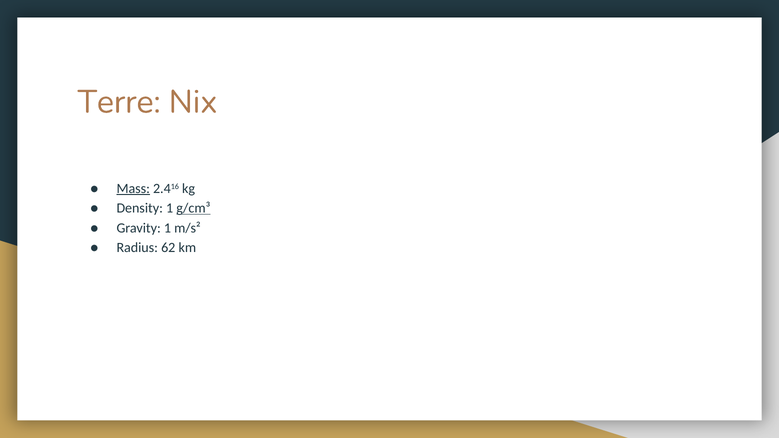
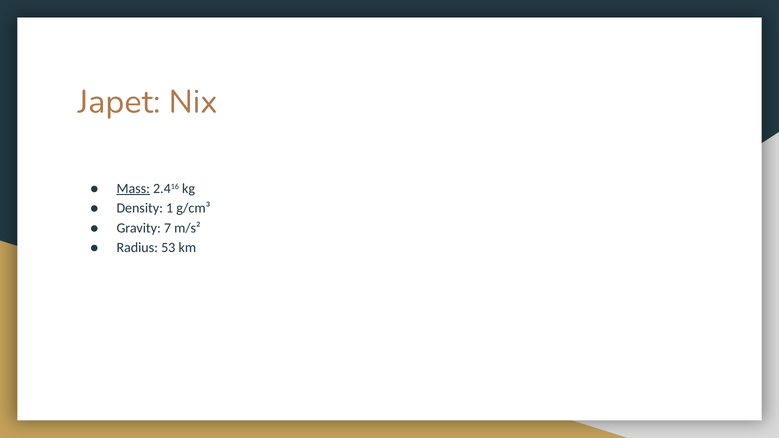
Terre: Terre -> Japet (119, 102)
g/cm³ underline: present -> none (193, 208)
Gravity 1: 1 -> 7 (167, 228)
62: 62 -> 53 (168, 248)
